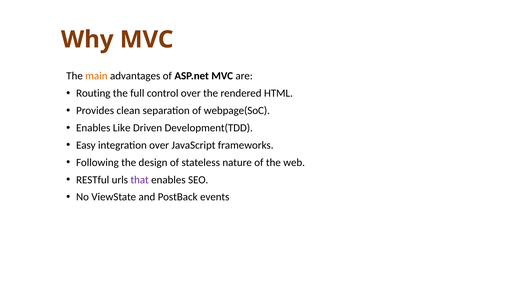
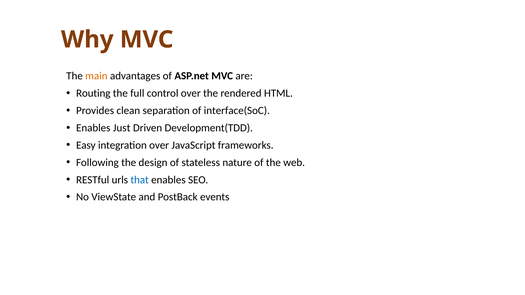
webpage(SoC: webpage(SoC -> interface(SoC (237, 111)
Like: Like -> Just (122, 128)
that colour: purple -> blue (140, 180)
